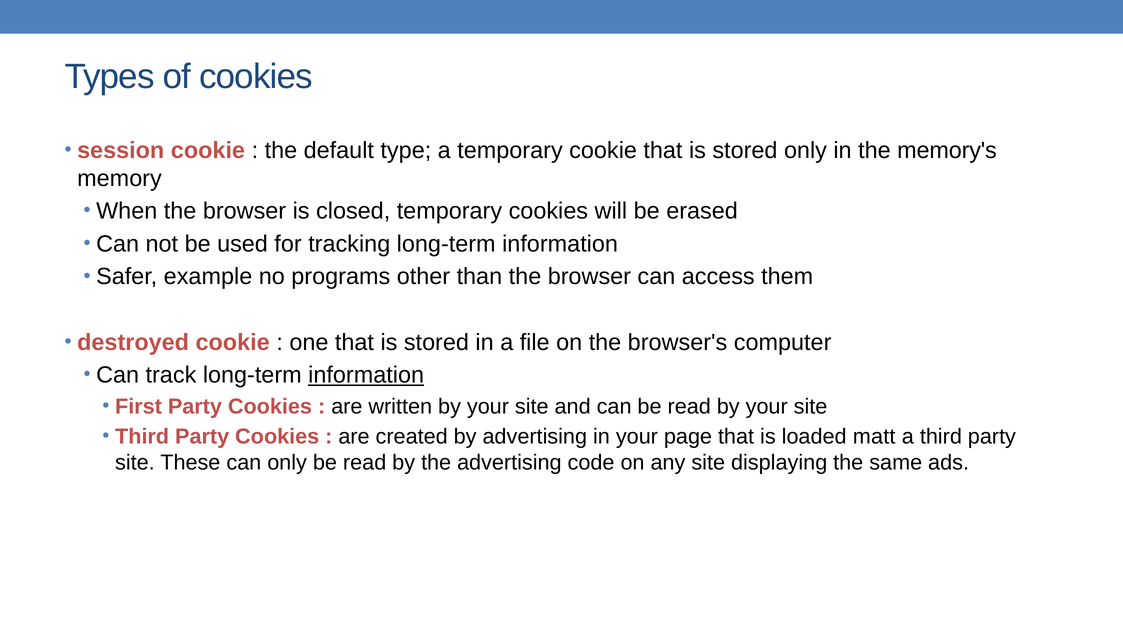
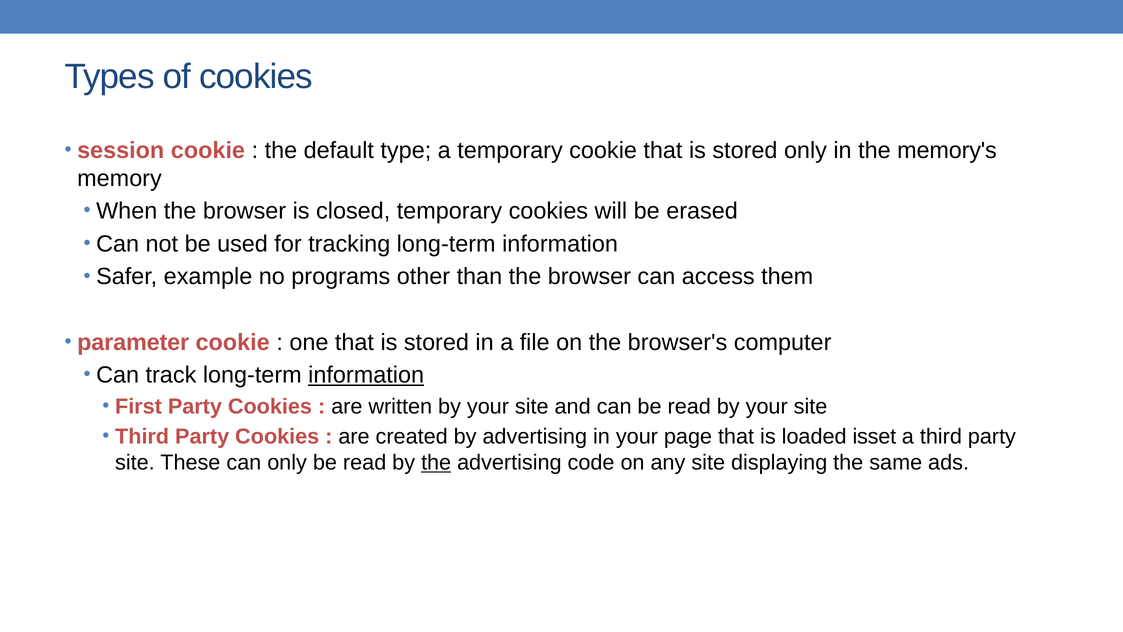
destroyed: destroyed -> parameter (133, 342)
matt: matt -> isset (874, 436)
the underline: none -> present (436, 462)
